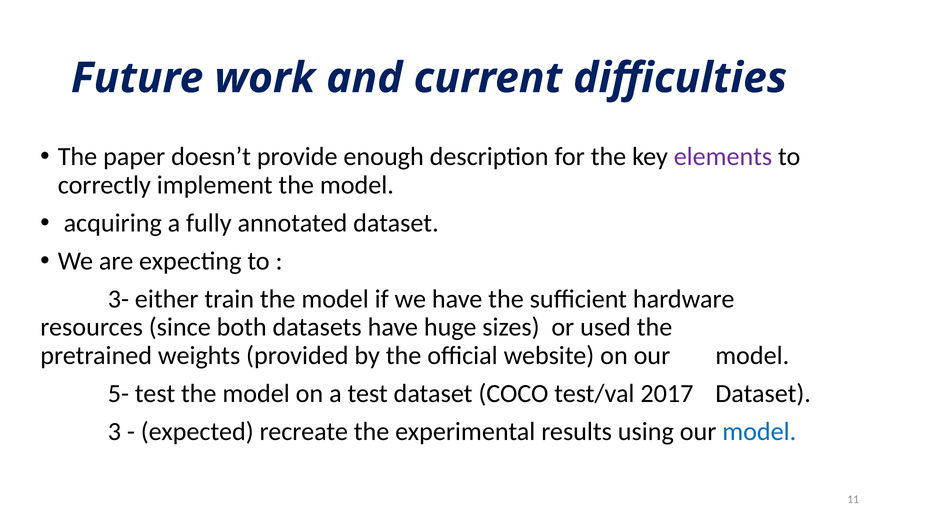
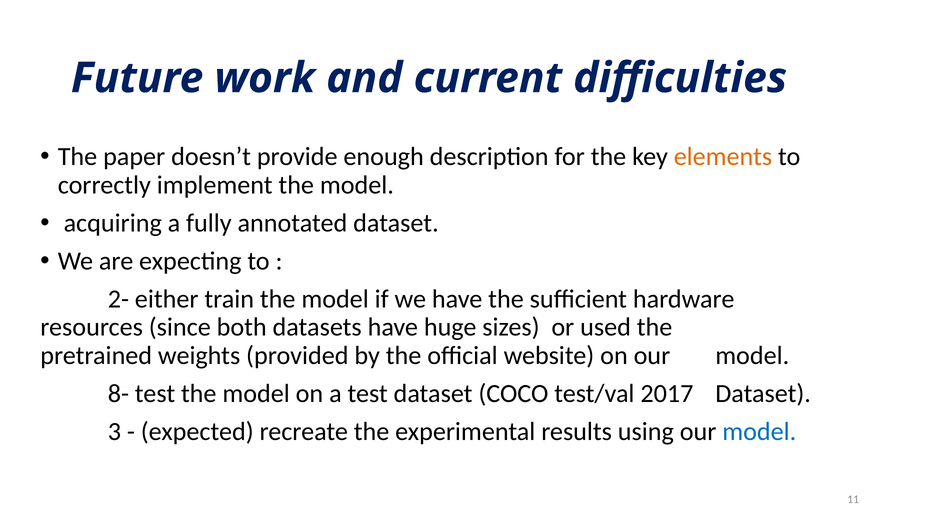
elements colour: purple -> orange (723, 157)
3-: 3- -> 2- (118, 299)
5-: 5- -> 8- (118, 393)
